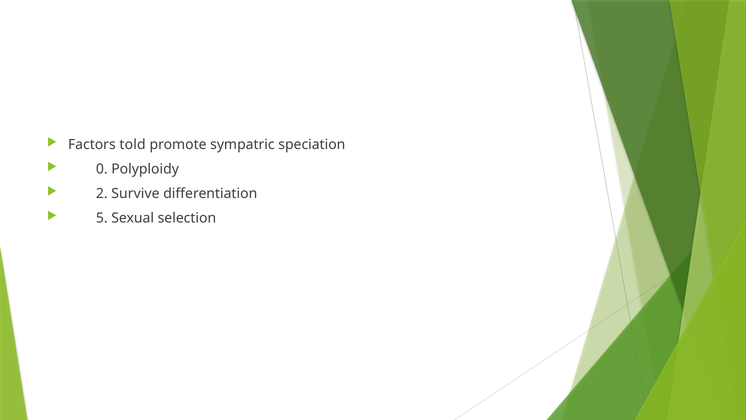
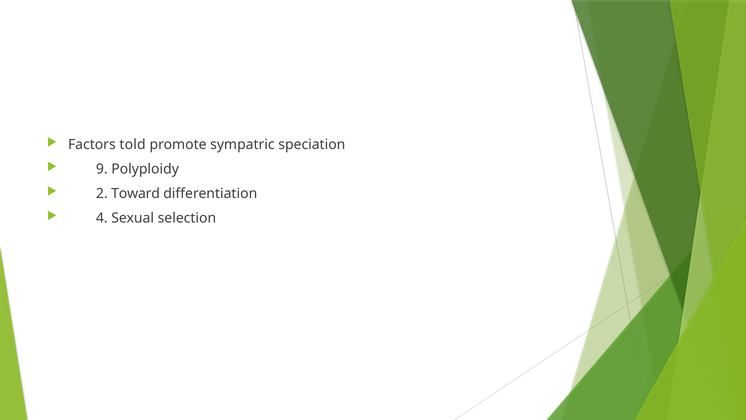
0: 0 -> 9 (102, 169)
Survive: Survive -> Toward (136, 193)
5: 5 -> 4 (102, 218)
